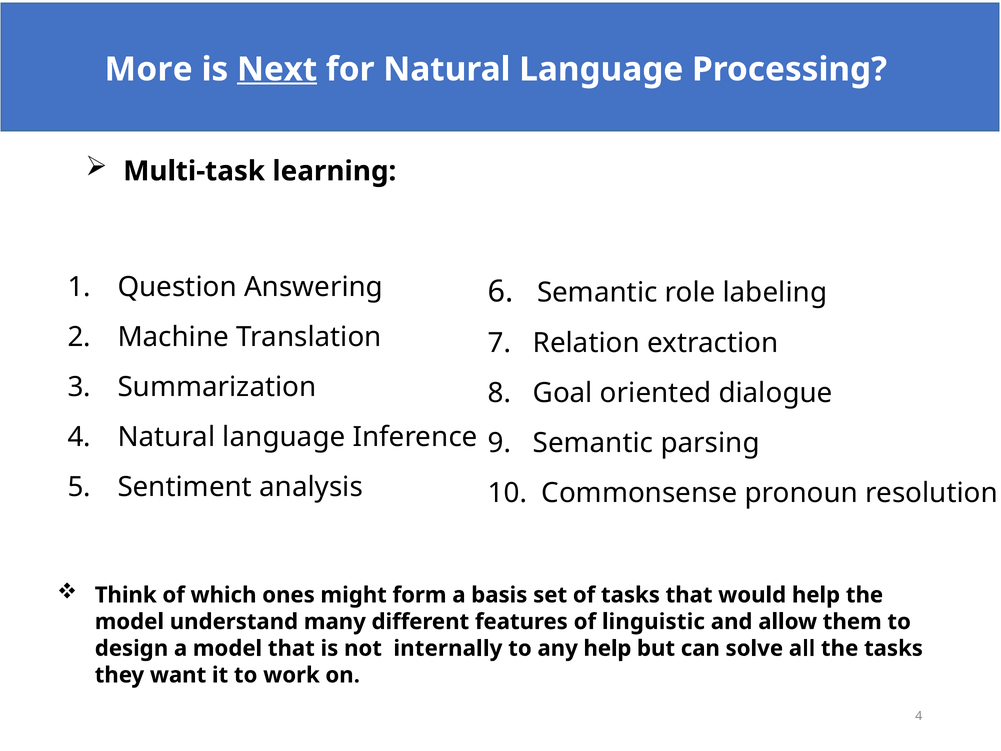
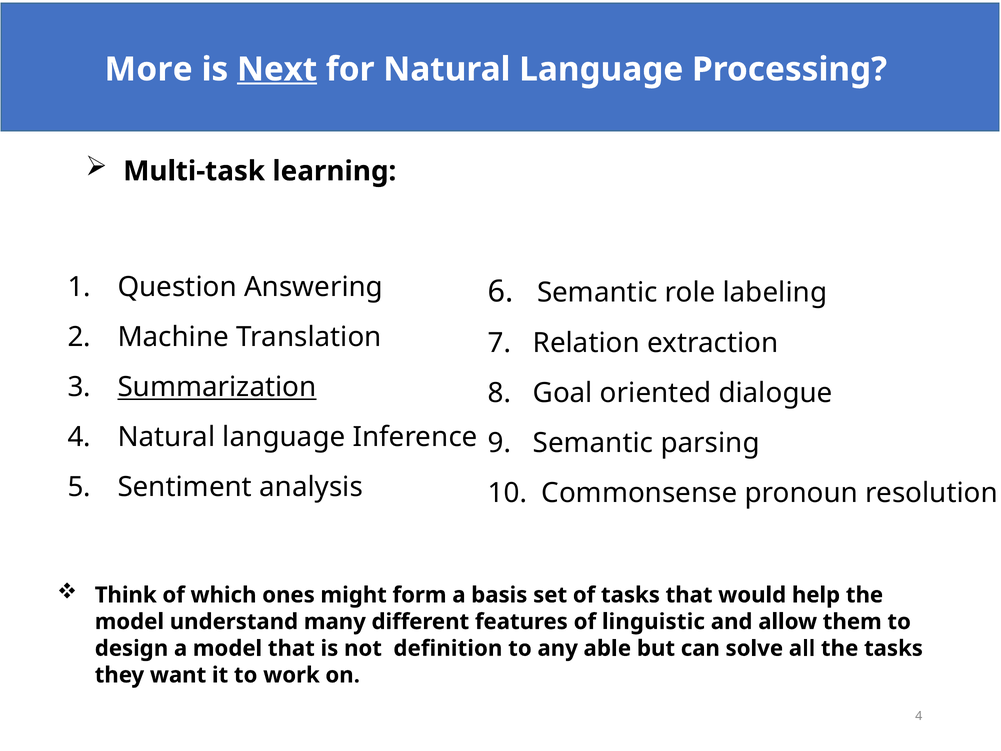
Summarization underline: none -> present (217, 387)
internally: internally -> definition (448, 648)
any help: help -> able (607, 648)
